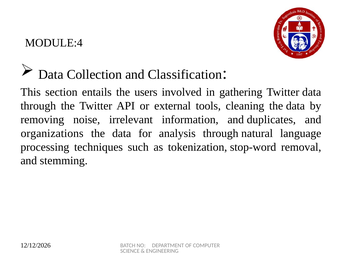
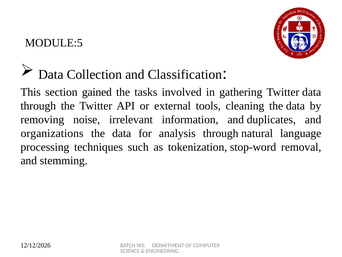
MODULE:4: MODULE:4 -> MODULE:5 (54, 43)
entails: entails -> gained (97, 92)
users: users -> tasks (146, 92)
